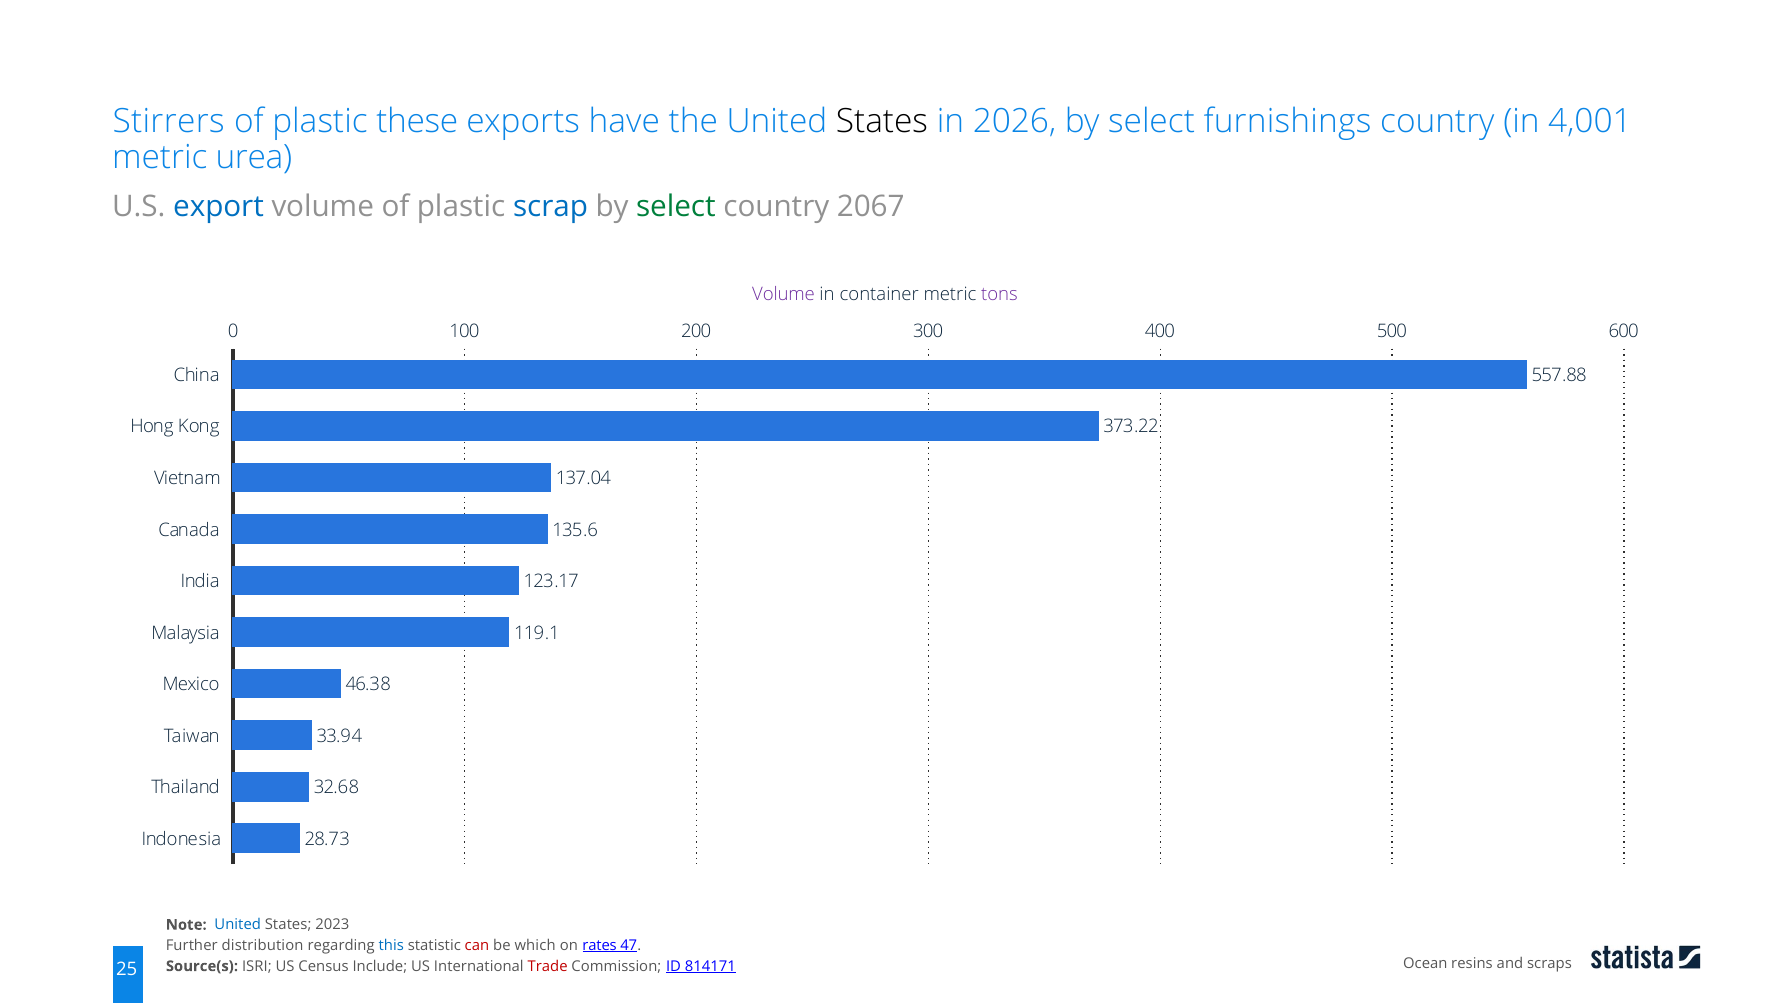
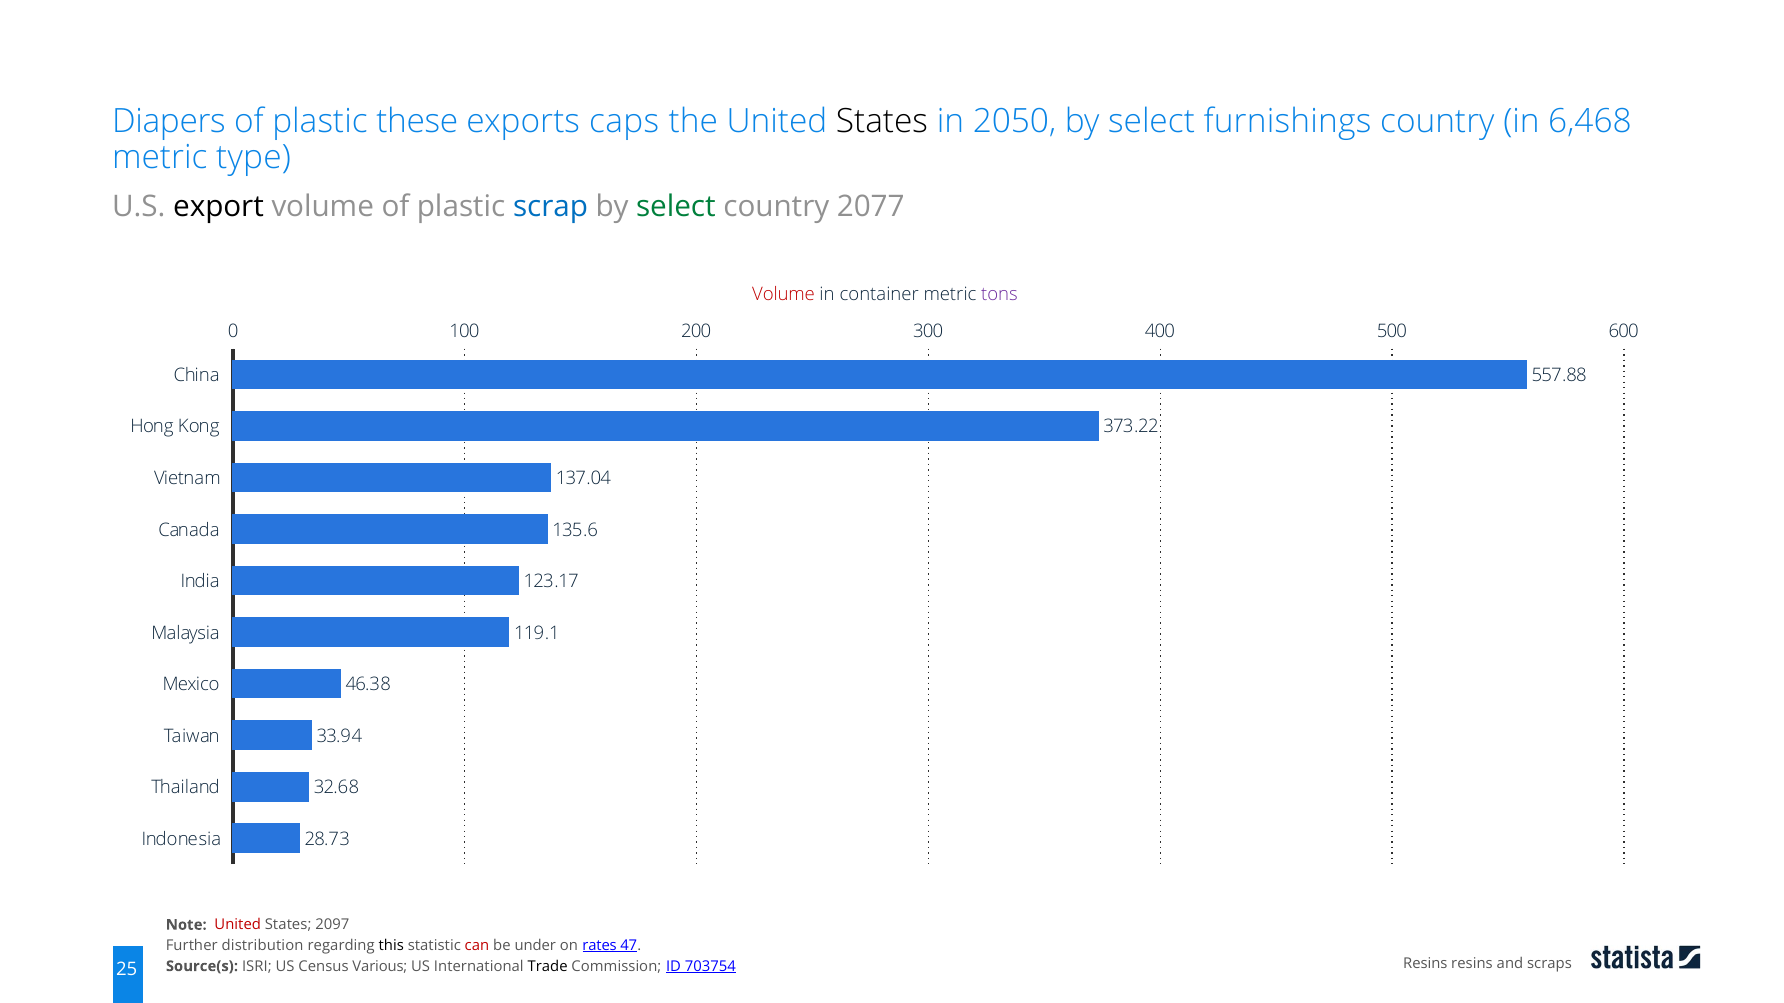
Stirrers: Stirrers -> Diapers (169, 121)
have: have -> caps (624, 121)
2026: 2026 -> 2050 (1015, 121)
4,001: 4,001 -> 6,468 (1590, 121)
urea: urea -> type (254, 157)
export colour: blue -> black (219, 207)
2067: 2067 -> 2077 (871, 207)
Volume colour: purple -> red (784, 295)
United colour: blue -> red (238, 925)
2023: 2023 -> 2097 (332, 925)
this colour: blue -> black (391, 946)
which: which -> under (535, 946)
Ocean: Ocean -> Resins (1425, 964)
Include: Include -> Various (380, 967)
Trade colour: red -> black (548, 967)
814171: 814171 -> 703754 (710, 967)
